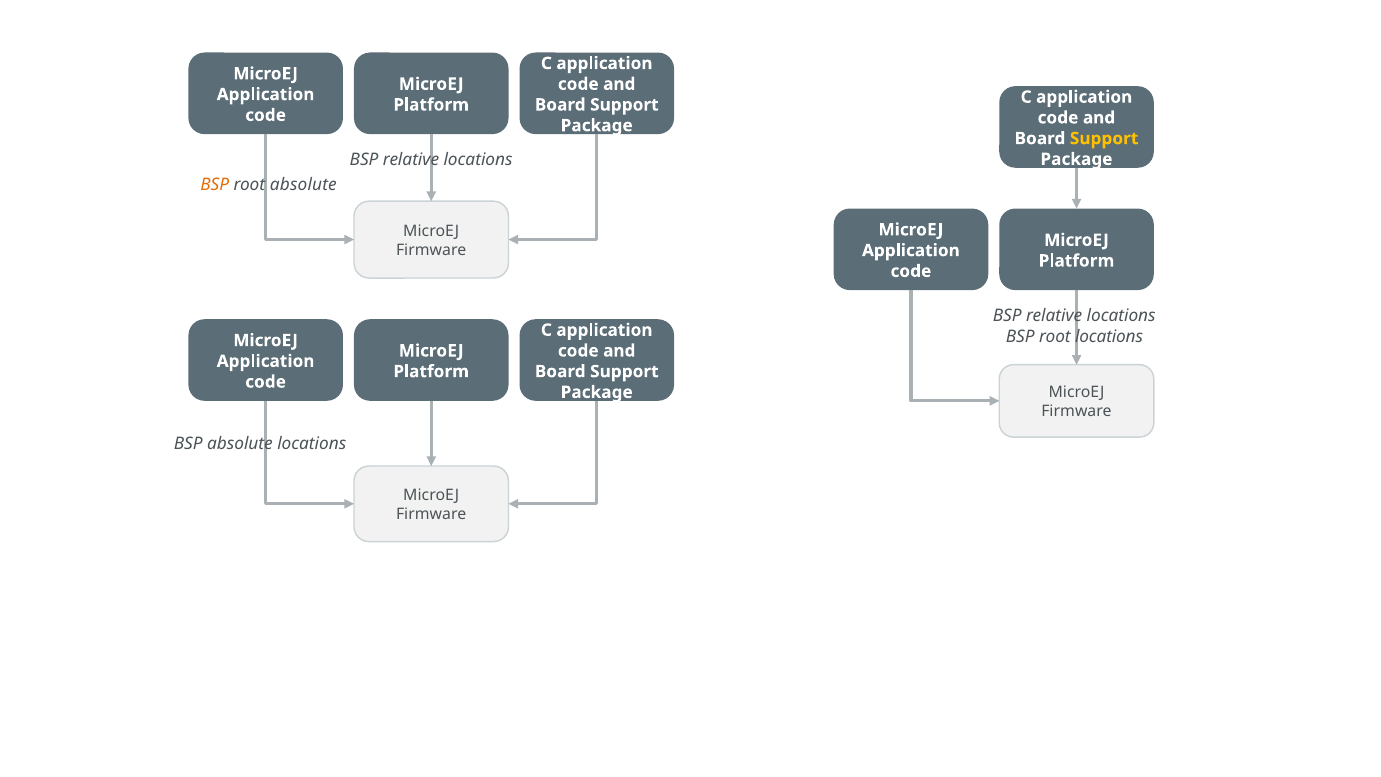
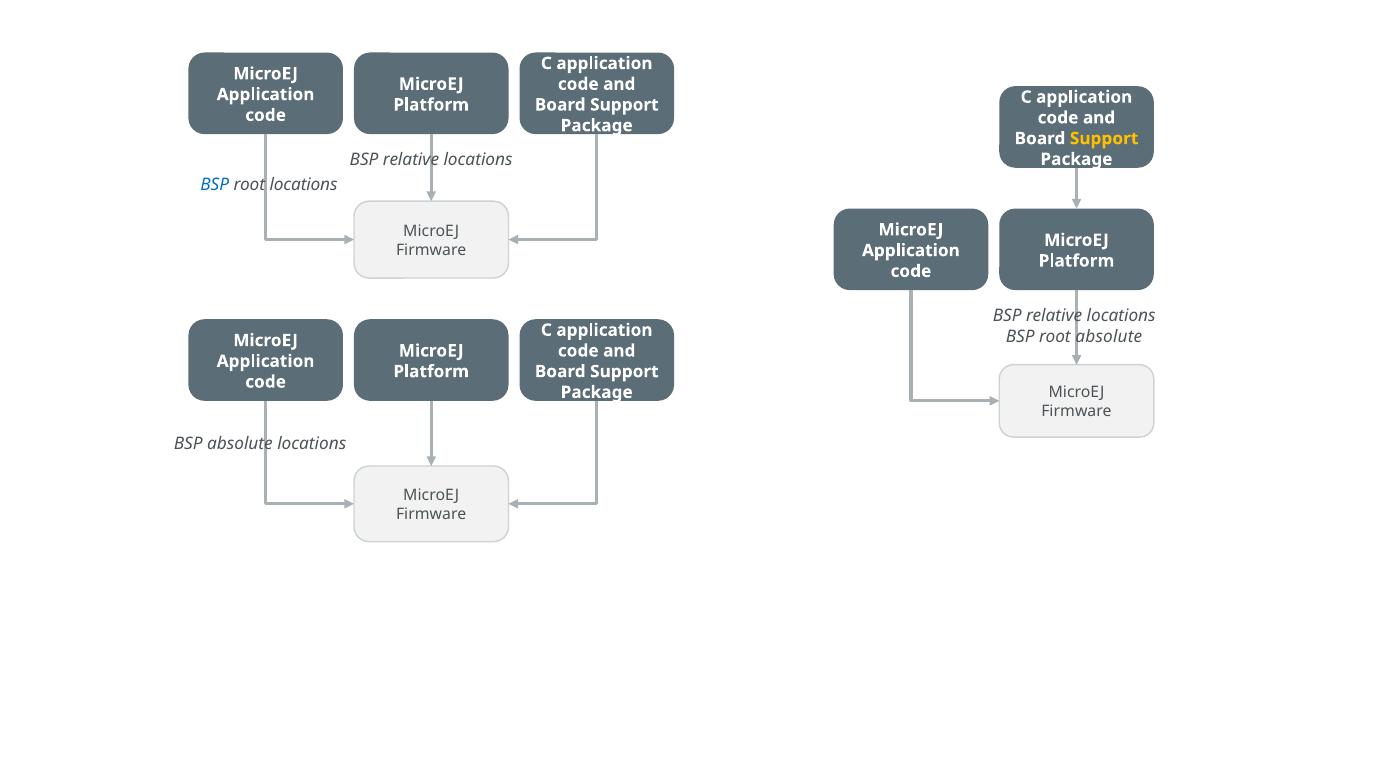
BSP colour: orange -> blue (215, 184)
root absolute: absolute -> locations (304, 184)
root locations: locations -> absolute (1109, 337)
